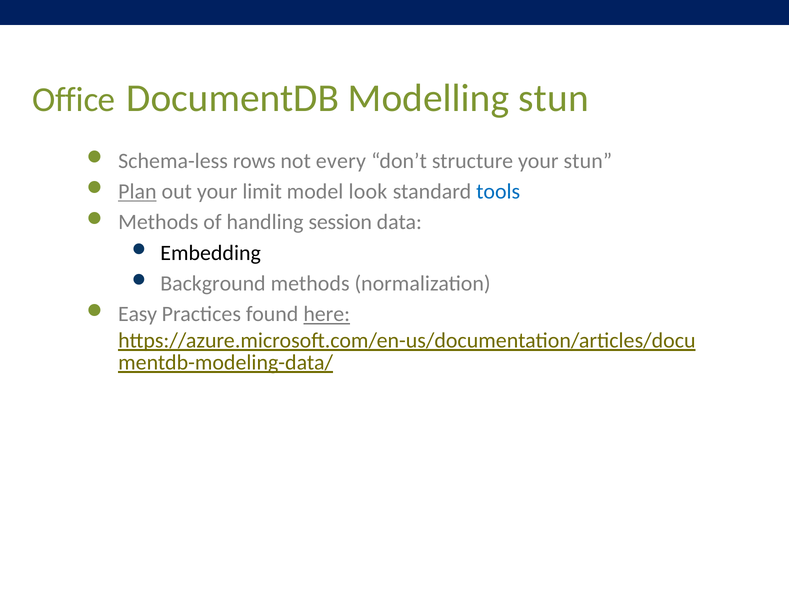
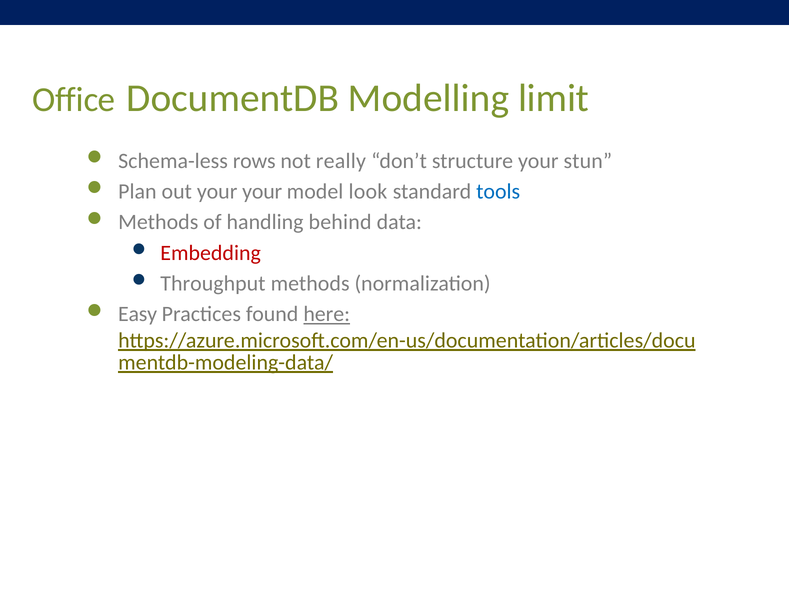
Modelling stun: stun -> limit (554, 98)
every: every -> really (341, 161)
Plan underline: present -> none (137, 192)
your limit: limit -> your (262, 192)
session: session -> behind (340, 223)
Embedding colour: black -> red (211, 253)
Background: Background -> Throughput (213, 284)
